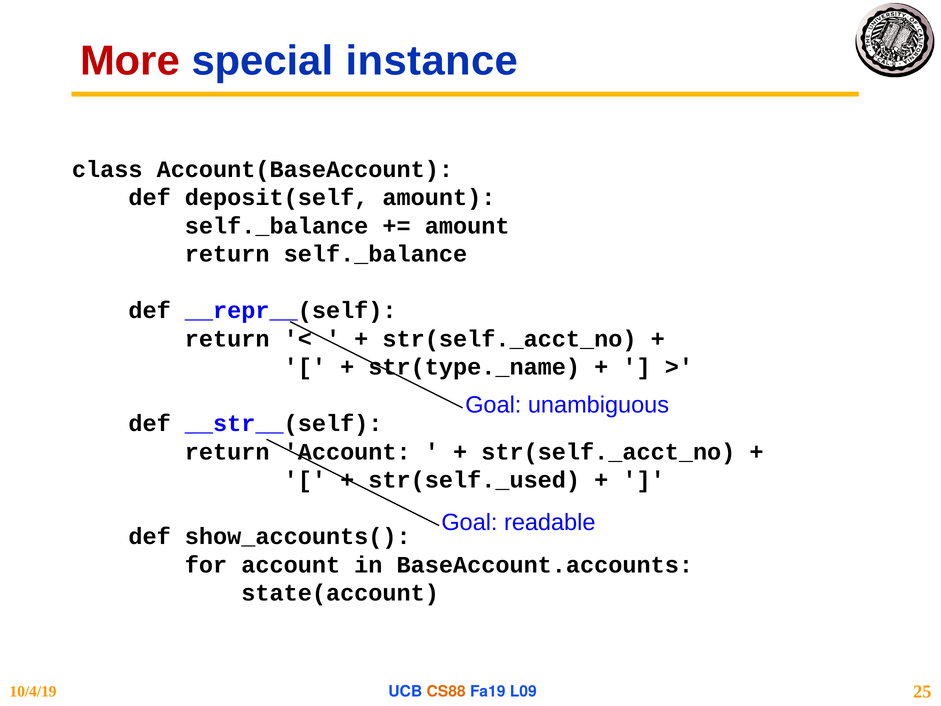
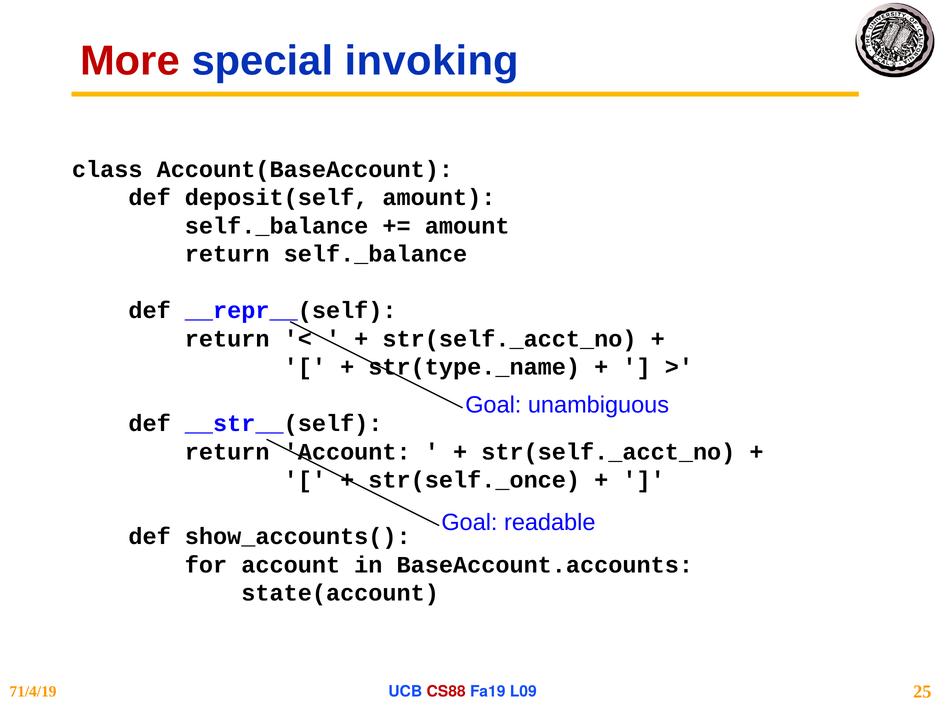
instance: instance -> invoking (432, 61)
str(self._used: str(self._used -> str(self._once (474, 480)
10/4/19: 10/4/19 -> 71/4/19 (33, 691)
CS88 colour: orange -> red (446, 691)
